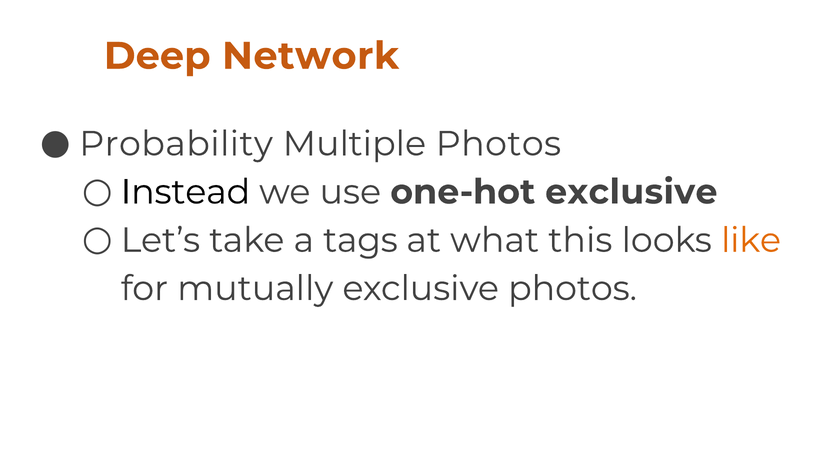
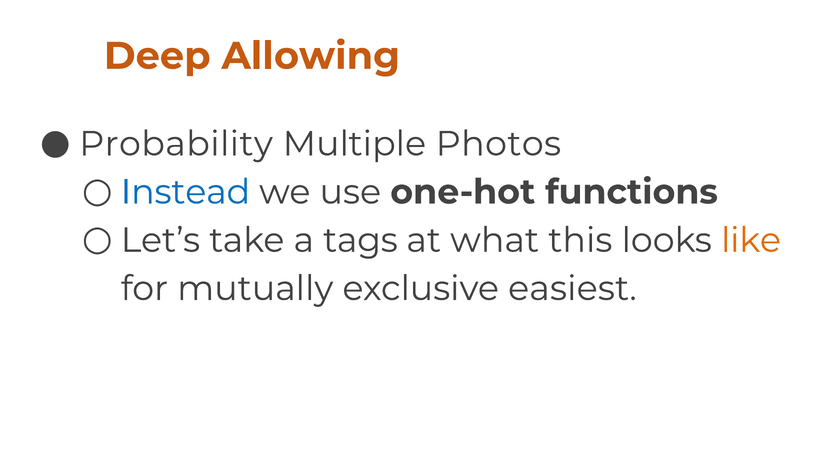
Network: Network -> Allowing (311, 56)
Instead colour: black -> blue (185, 192)
one-hot exclusive: exclusive -> functions (631, 192)
exclusive photos: photos -> easiest (572, 288)
